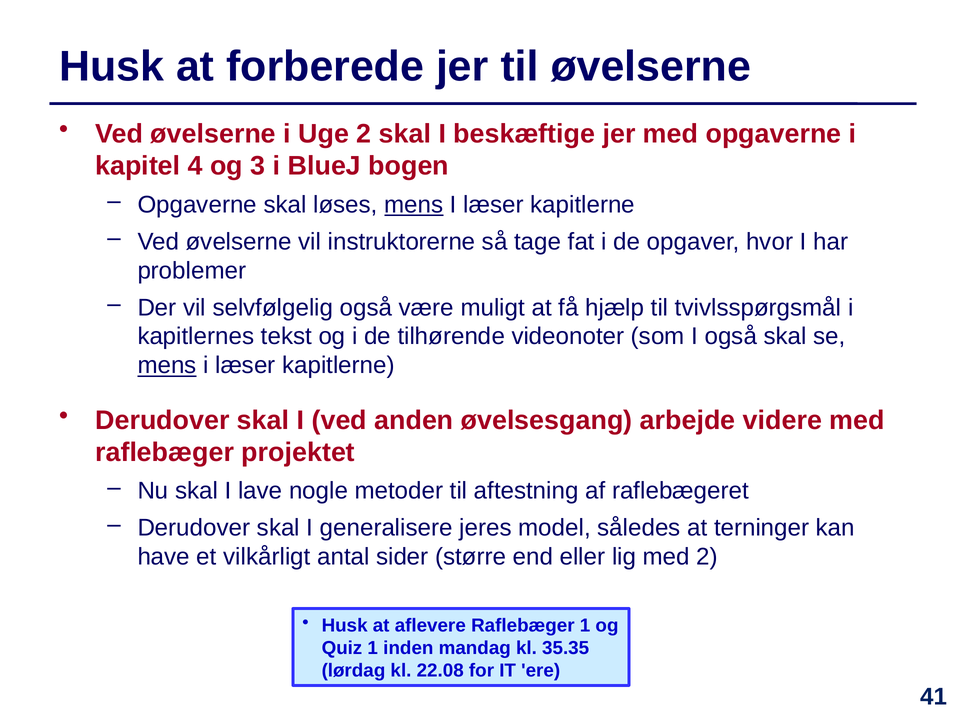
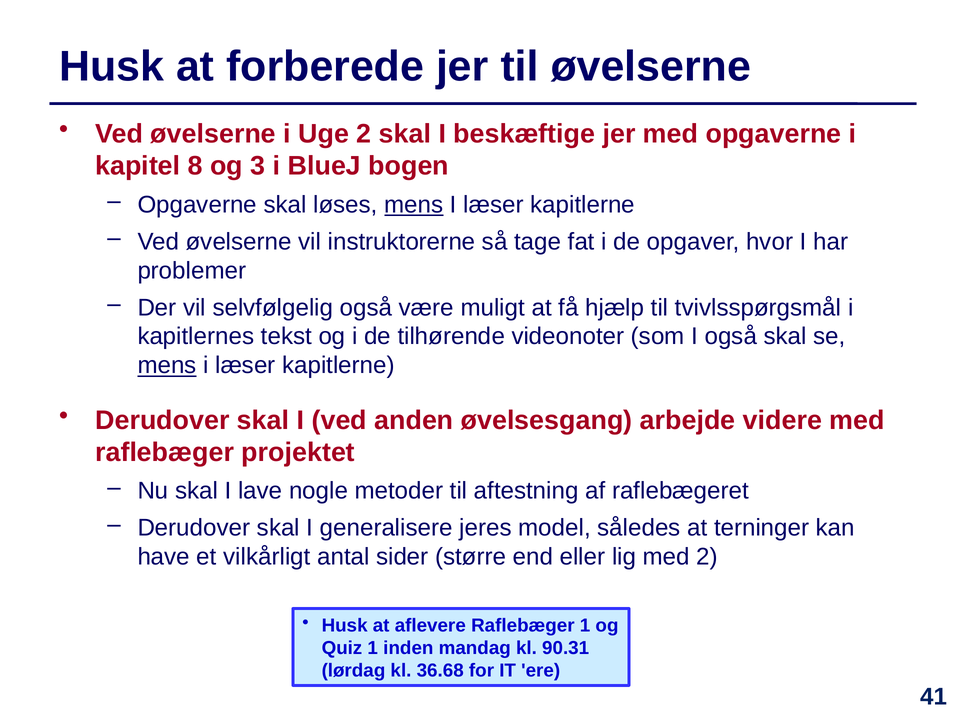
4: 4 -> 8 (195, 166)
35.35: 35.35 -> 90.31 (566, 649)
22.08: 22.08 -> 36.68 (440, 671)
